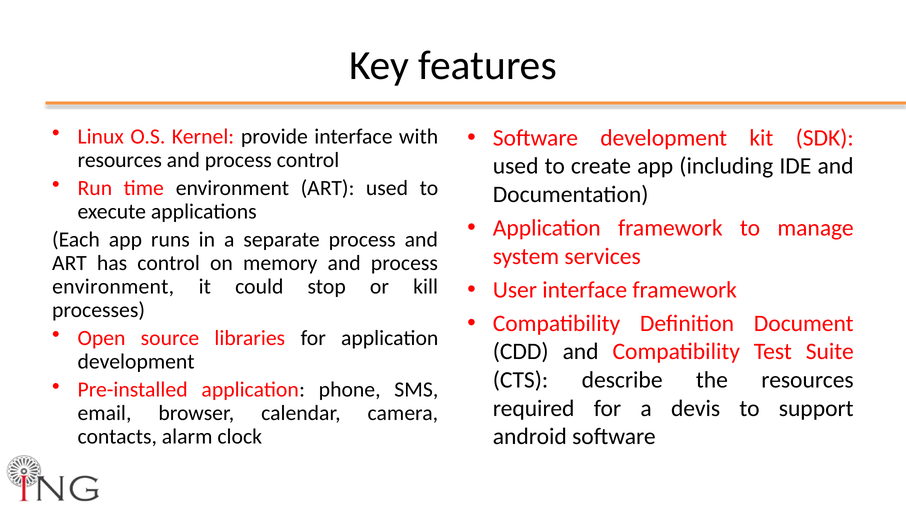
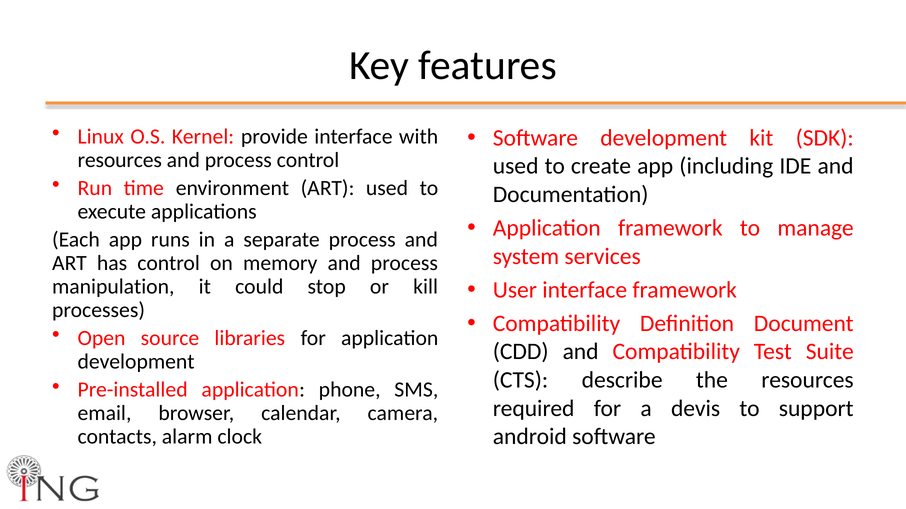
environment: environment -> manipulation (113, 287)
